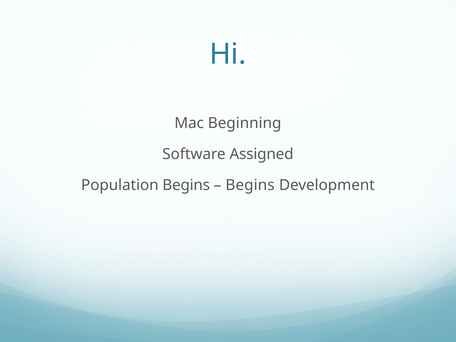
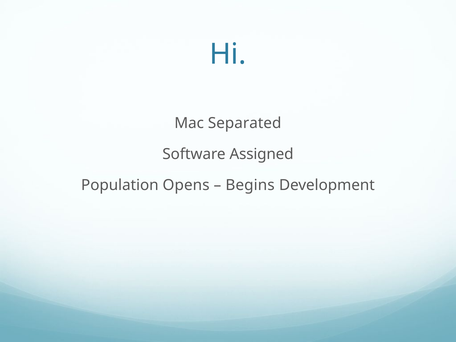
Beginning: Beginning -> Separated (245, 123)
Population Begins: Begins -> Opens (186, 185)
